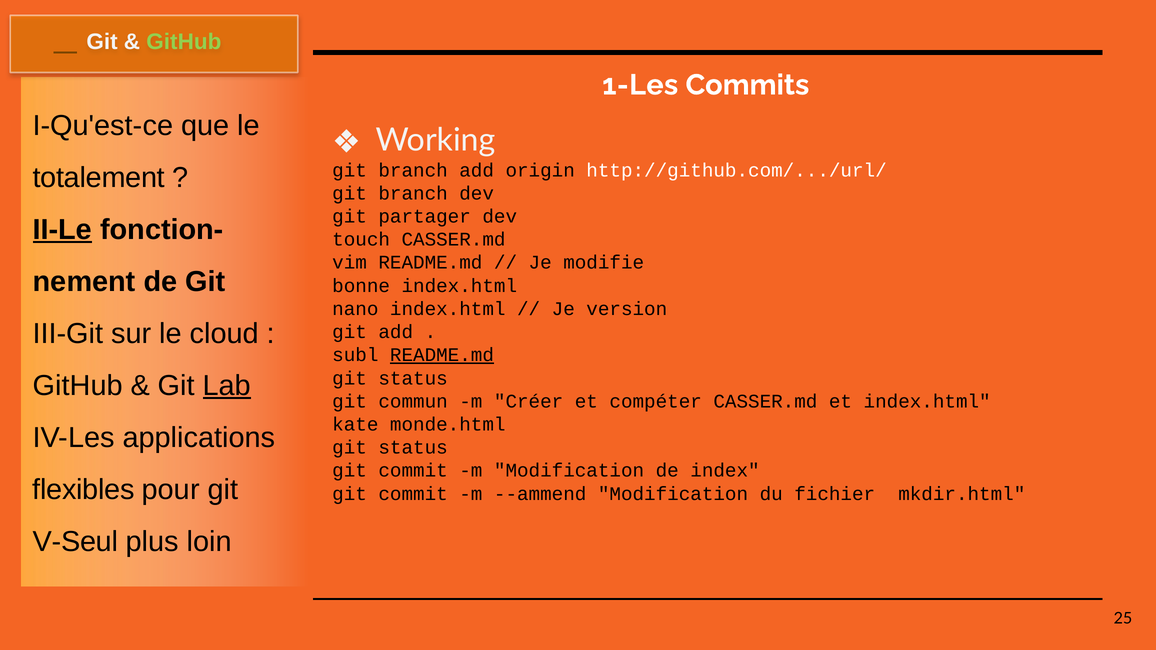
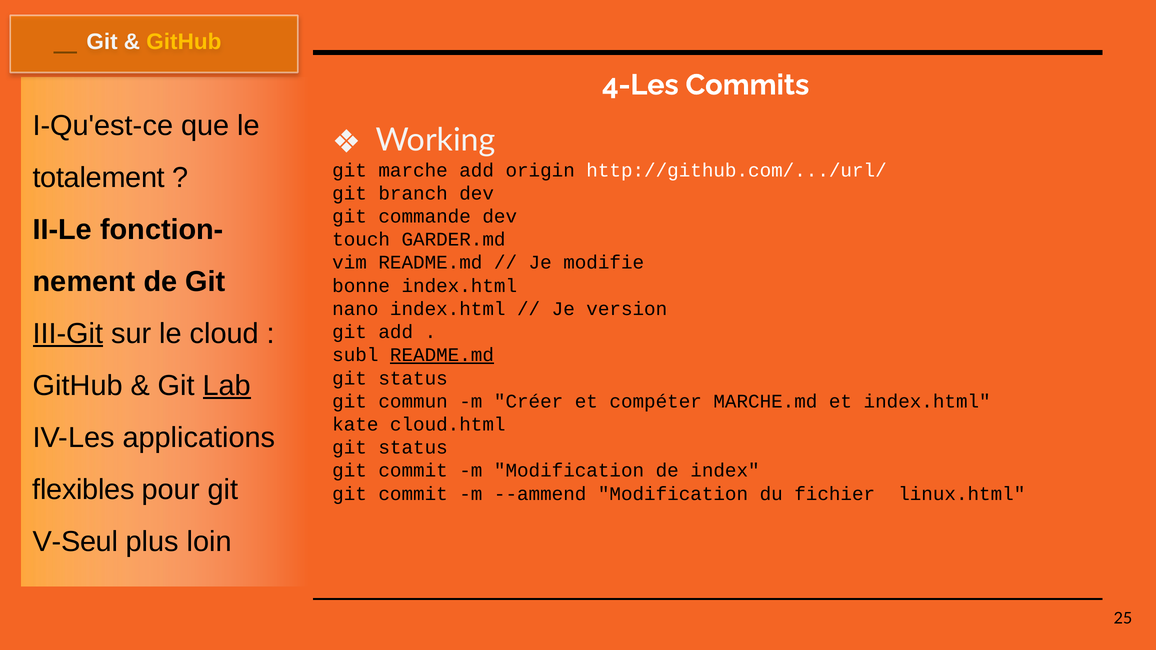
GitHub colour: light green -> yellow (184, 42)
1-Les: 1-Les -> 4-Les (640, 85)
branch: branch -> marche (413, 170)
partager: partager -> commande (425, 216)
II-Le underline: present -> none (62, 230)
touch CASSER.md: CASSER.md -> GARDER.md (454, 240)
III-Git underline: none -> present (68, 334)
compéter CASSER.md: CASSER.md -> MARCHE.md (765, 401)
monde.html: monde.html -> cloud.html (448, 425)
mkdir.html: mkdir.html -> linux.html (962, 494)
